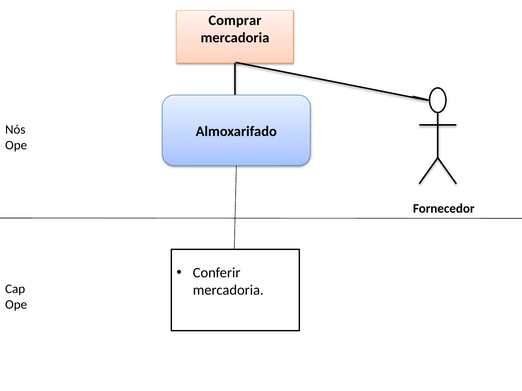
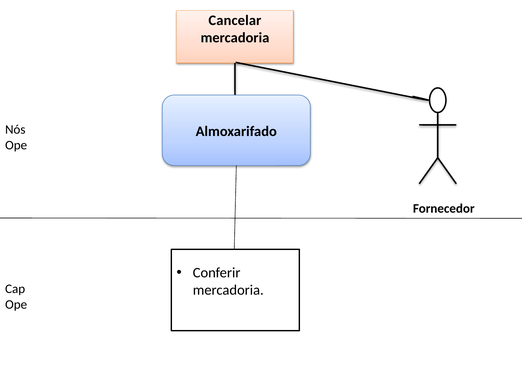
Comprar: Comprar -> Cancelar (235, 20)
